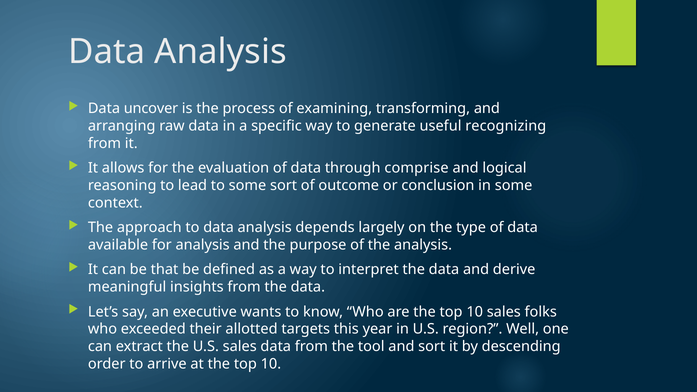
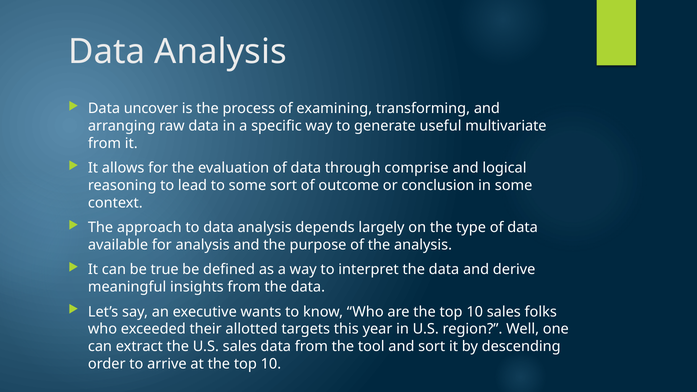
recognizing: recognizing -> multivariate (506, 126)
that: that -> true (165, 270)
